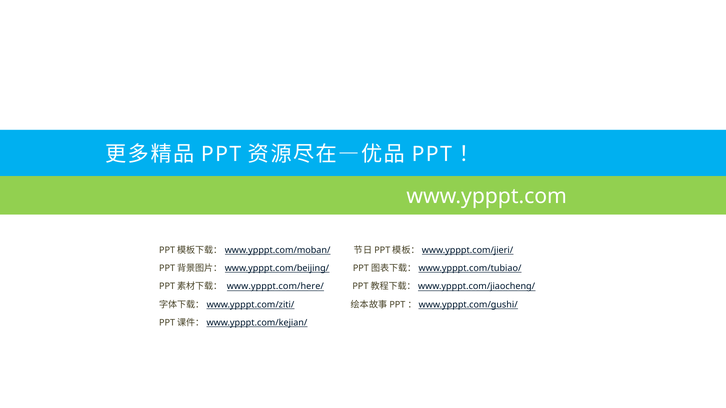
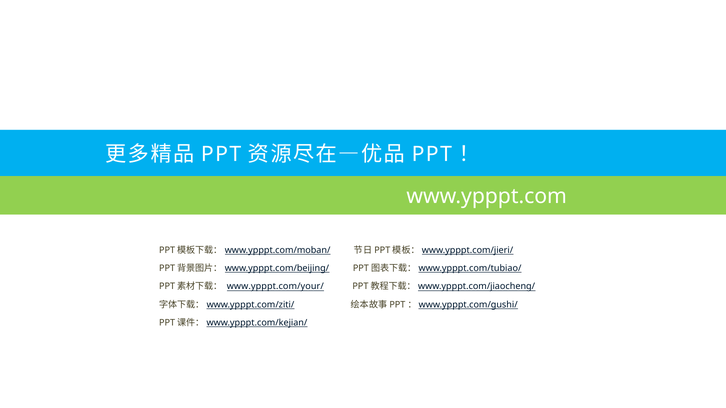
www.ypppt.com/here/: www.ypppt.com/here/ -> www.ypppt.com/your/ (275, 287)
